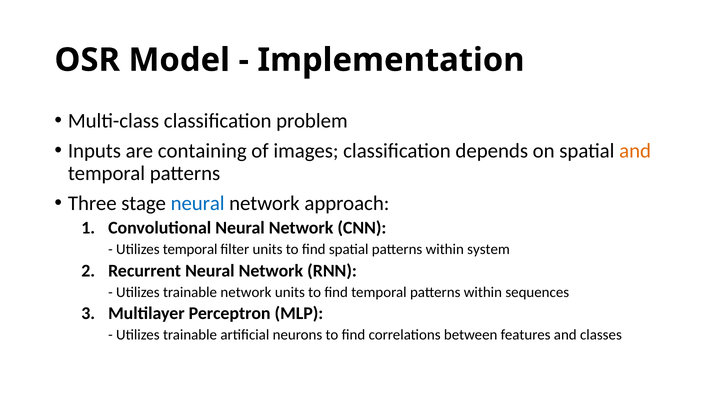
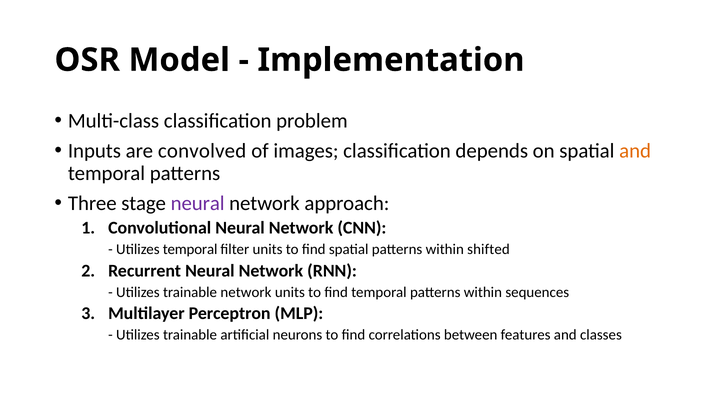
containing: containing -> convolved (202, 151)
neural colour: blue -> purple (198, 203)
system: system -> shifted (488, 249)
